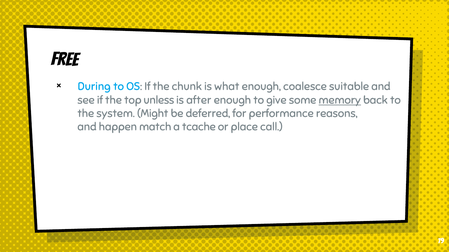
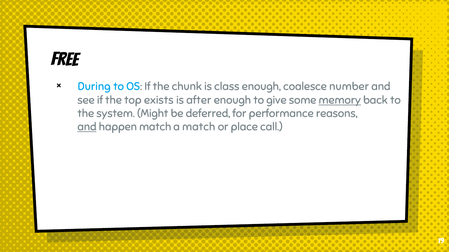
what: what -> class (227, 87)
suitable: suitable -> number (349, 87)
unless: unless -> exists (159, 100)
and underline: none -> present (87, 127)
a tcache: tcache -> match (199, 127)
